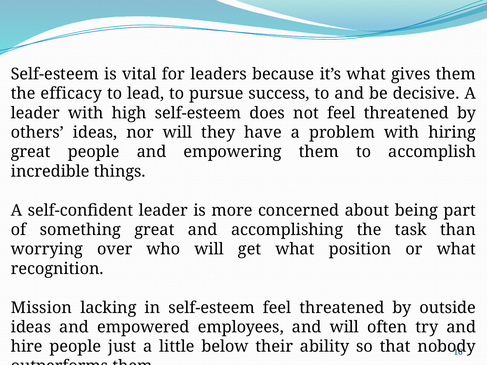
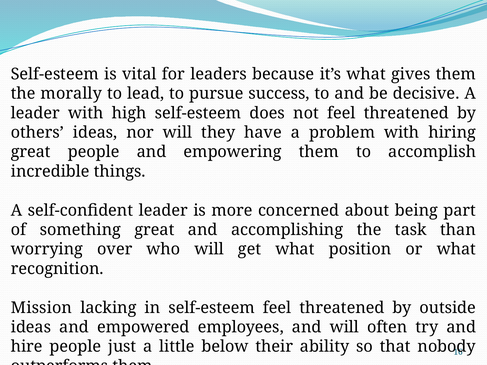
efficacy: efficacy -> morally (71, 94)
